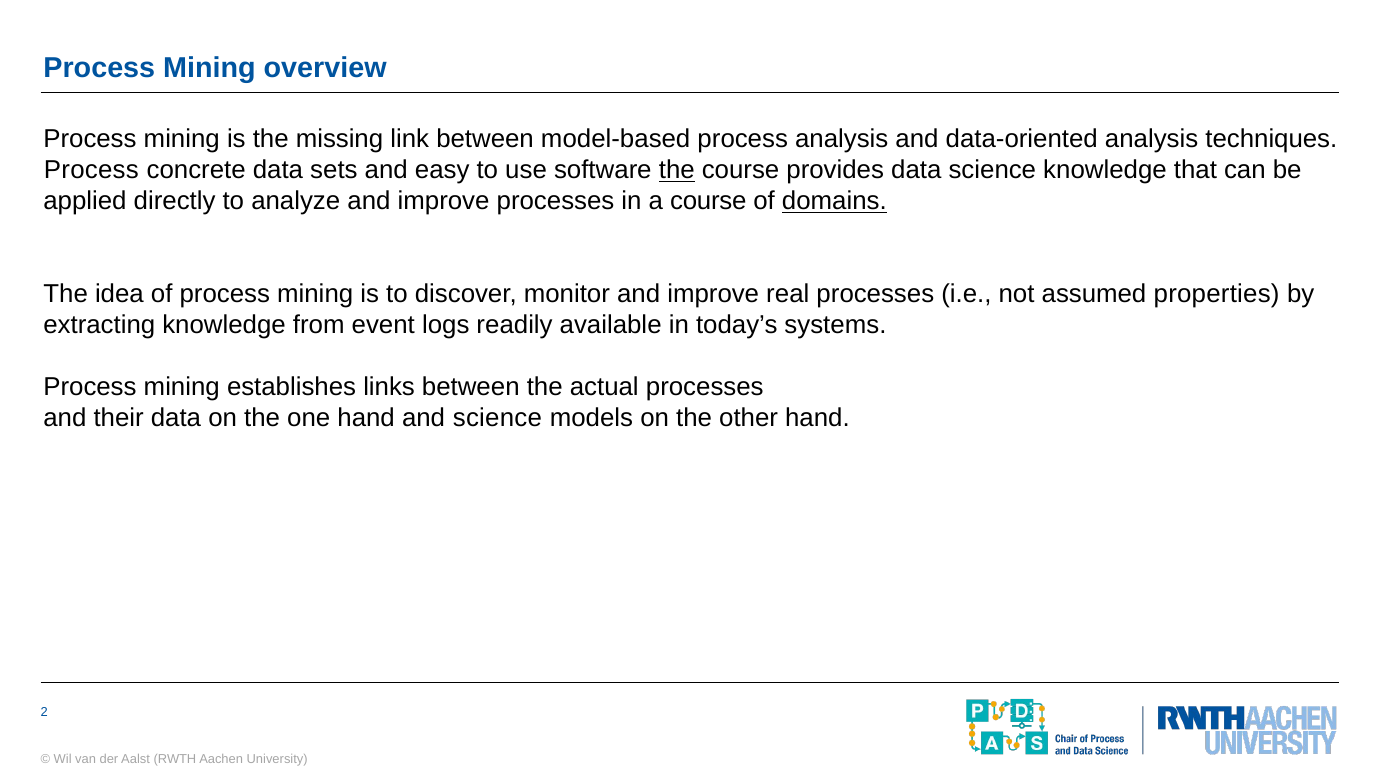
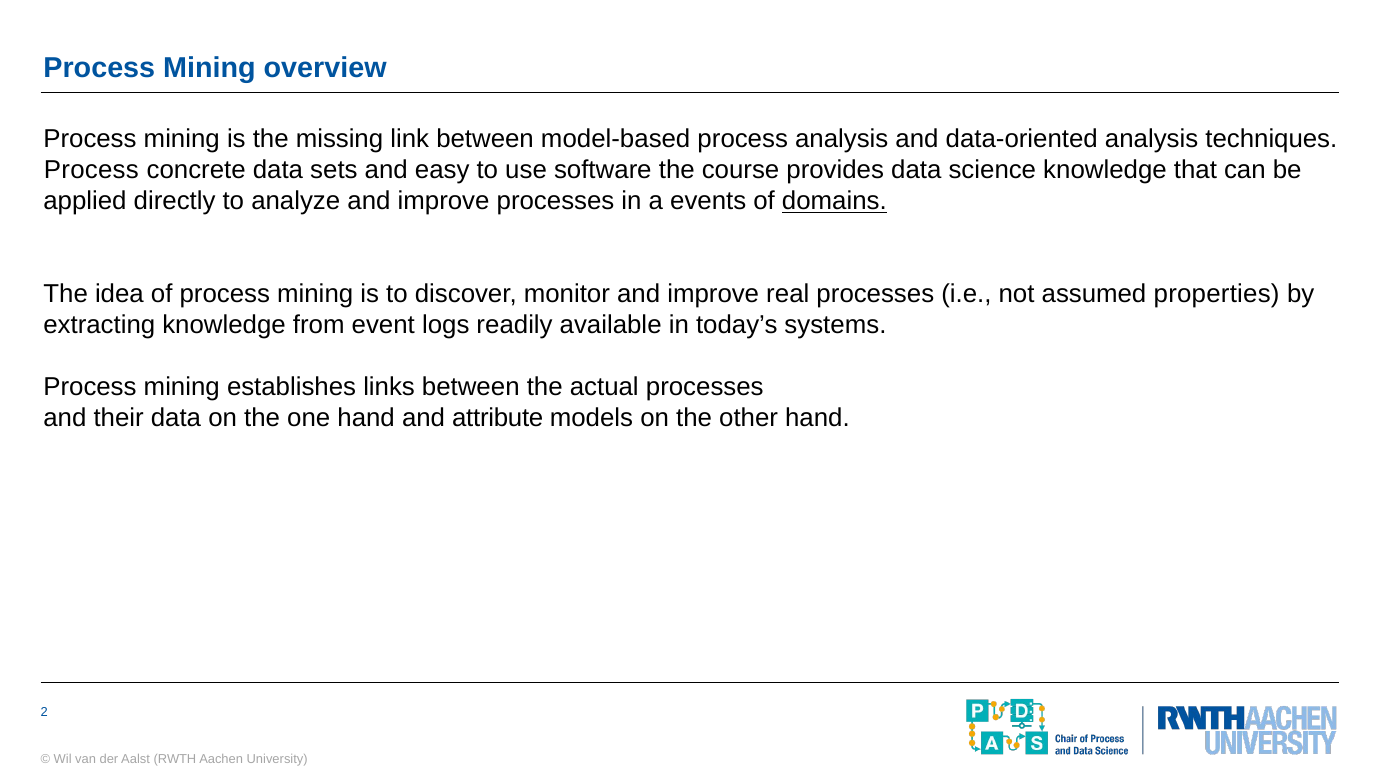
the underline: present -> none (677, 170)
a course: course -> events (708, 201)
and science: science -> attribute (498, 418)
